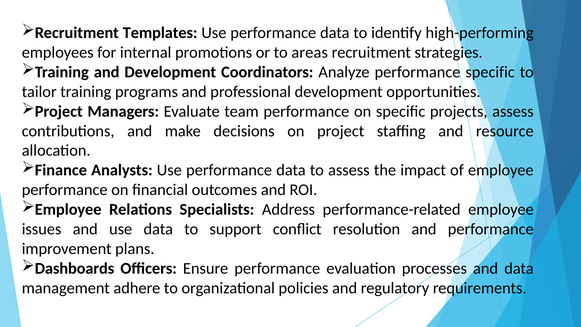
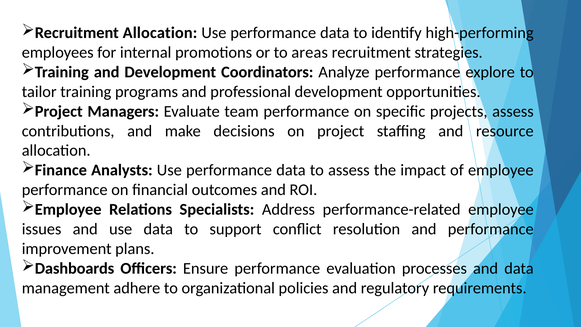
Recruitment Templates: Templates -> Allocation (160, 33)
performance specific: specific -> explore (490, 72)
